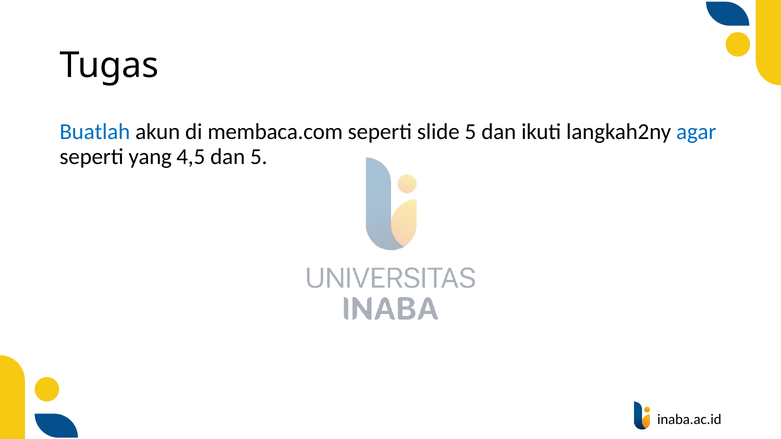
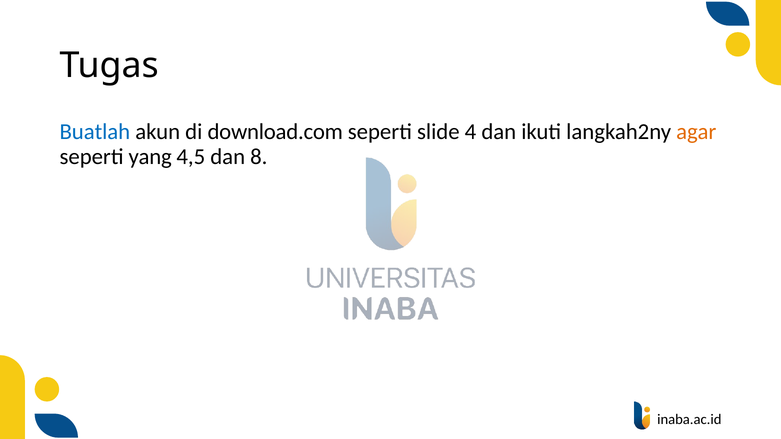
membaca.com: membaca.com -> download.com (275, 132)
slide 5: 5 -> 4 (470, 132)
agar colour: blue -> orange (696, 132)
dan 5: 5 -> 8 (259, 157)
